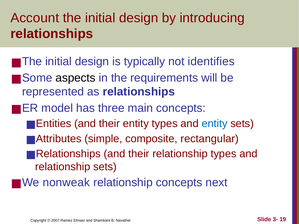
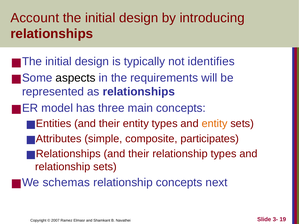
entity colour: blue -> orange (215, 124)
rectangular: rectangular -> participates (210, 139)
nonweak: nonweak -> schemas (66, 183)
